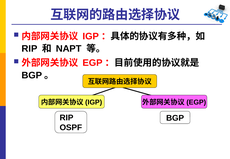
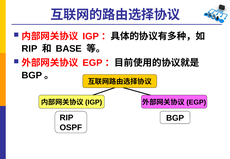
NAPT: NAPT -> BASE (69, 49)
